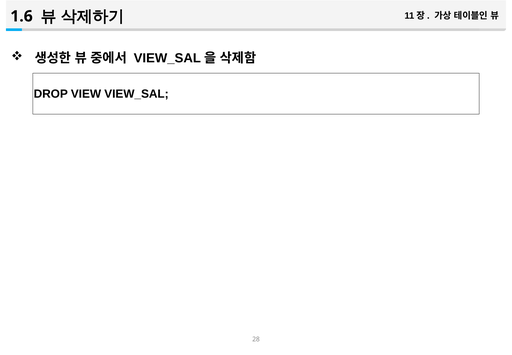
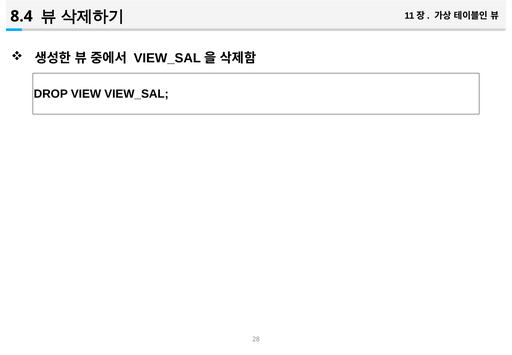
1.6: 1.6 -> 8.4 (22, 16)
